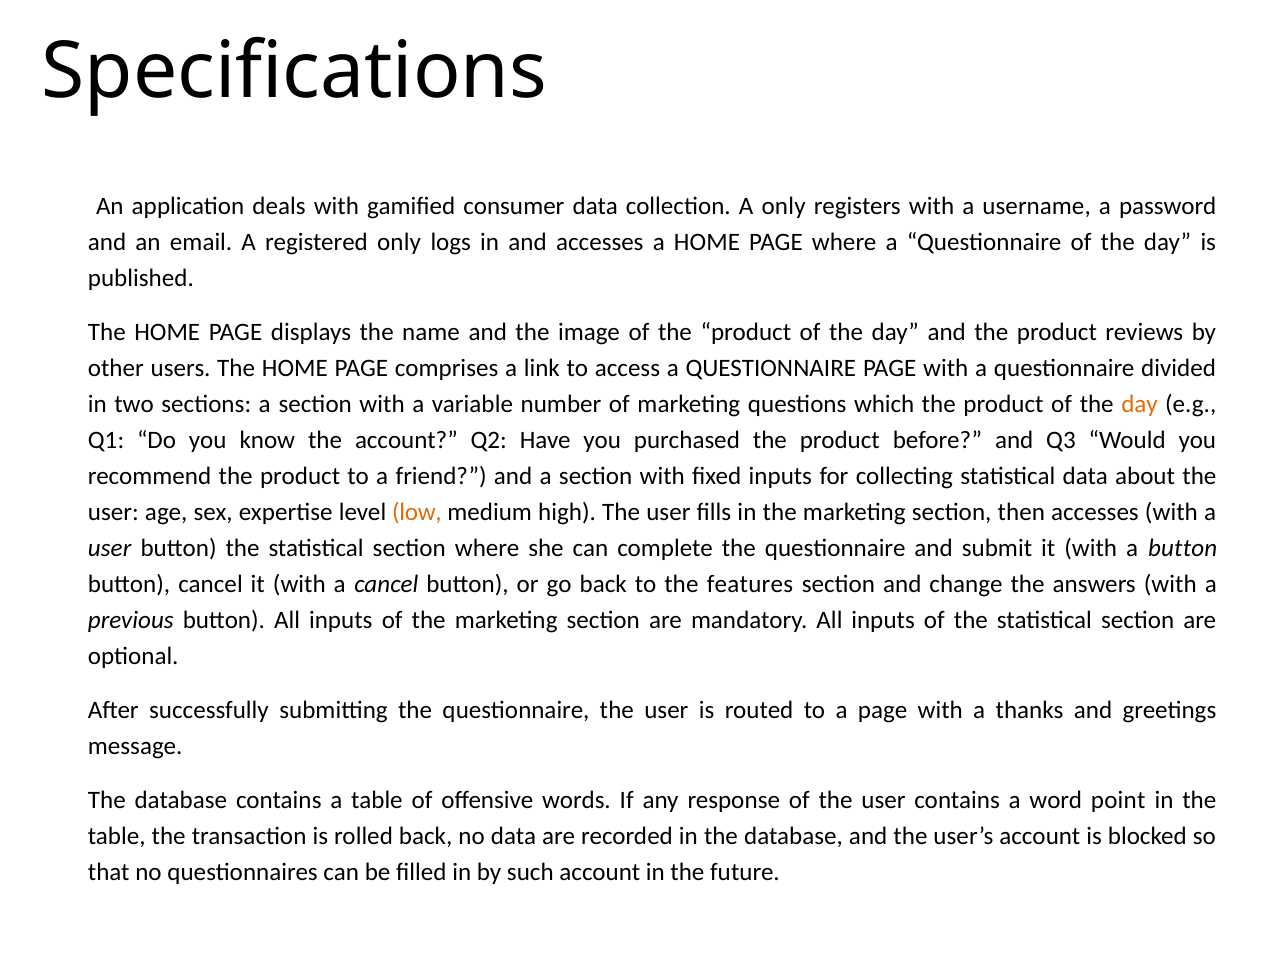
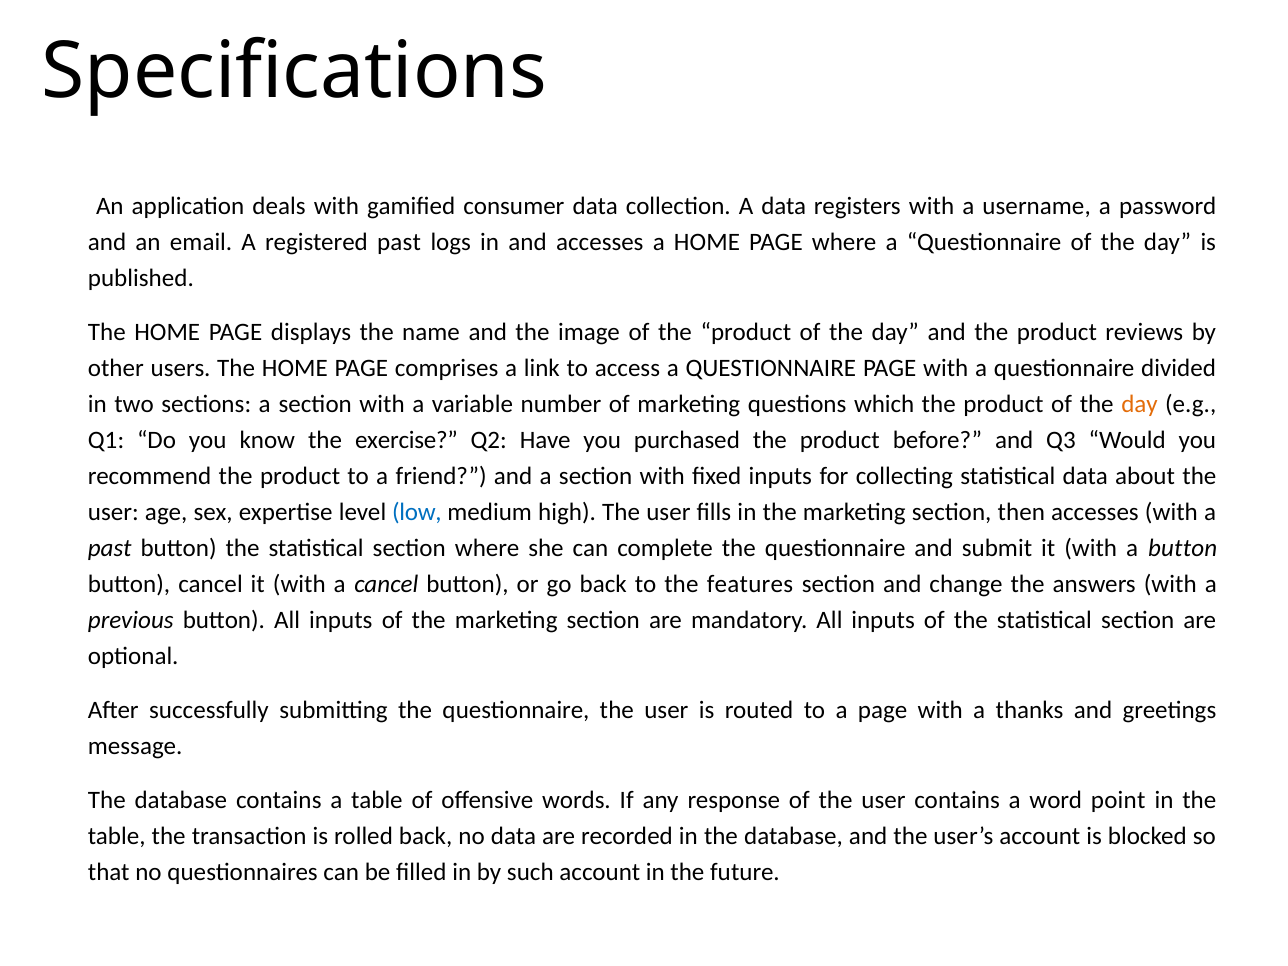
A only: only -> data (784, 206)
registered only: only -> past (399, 242)
the account: account -> exercise (406, 440)
low colour: orange -> blue (417, 512)
user: user -> past (110, 548)
